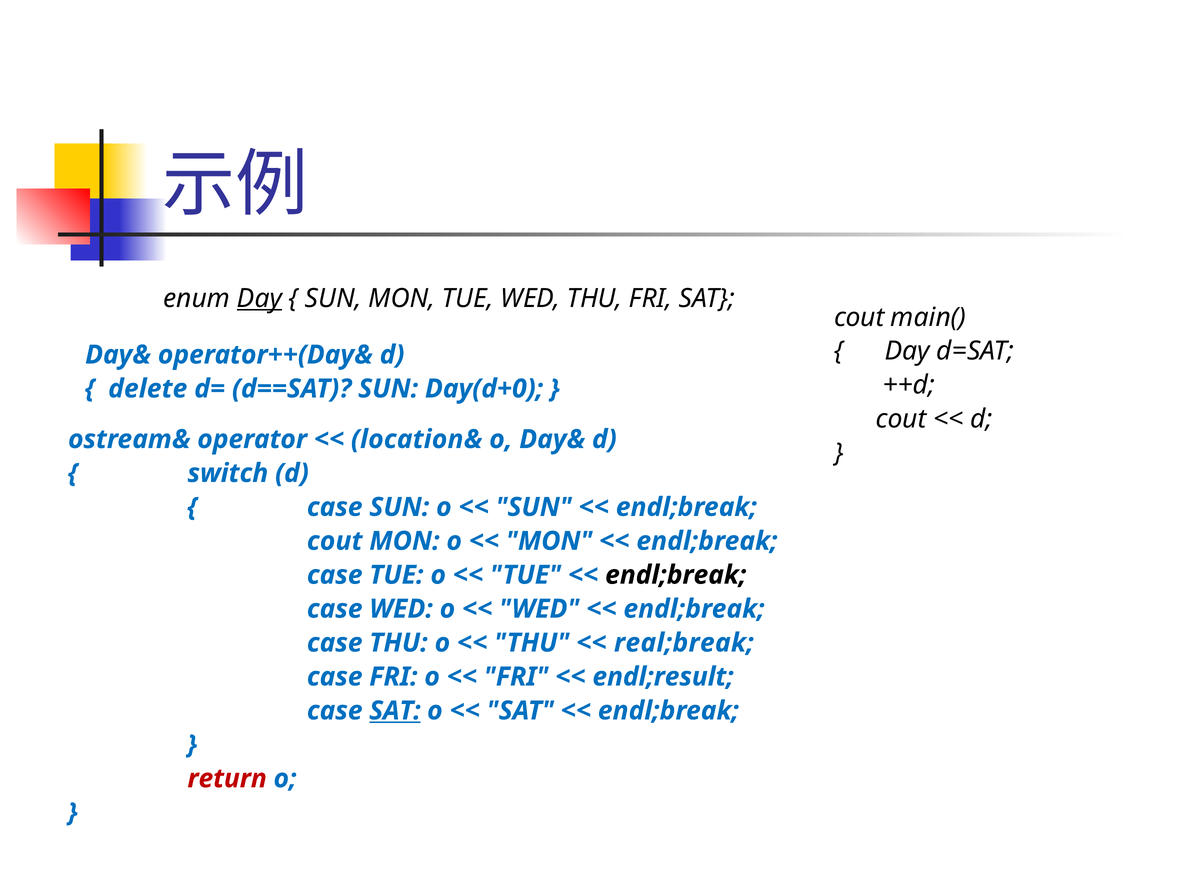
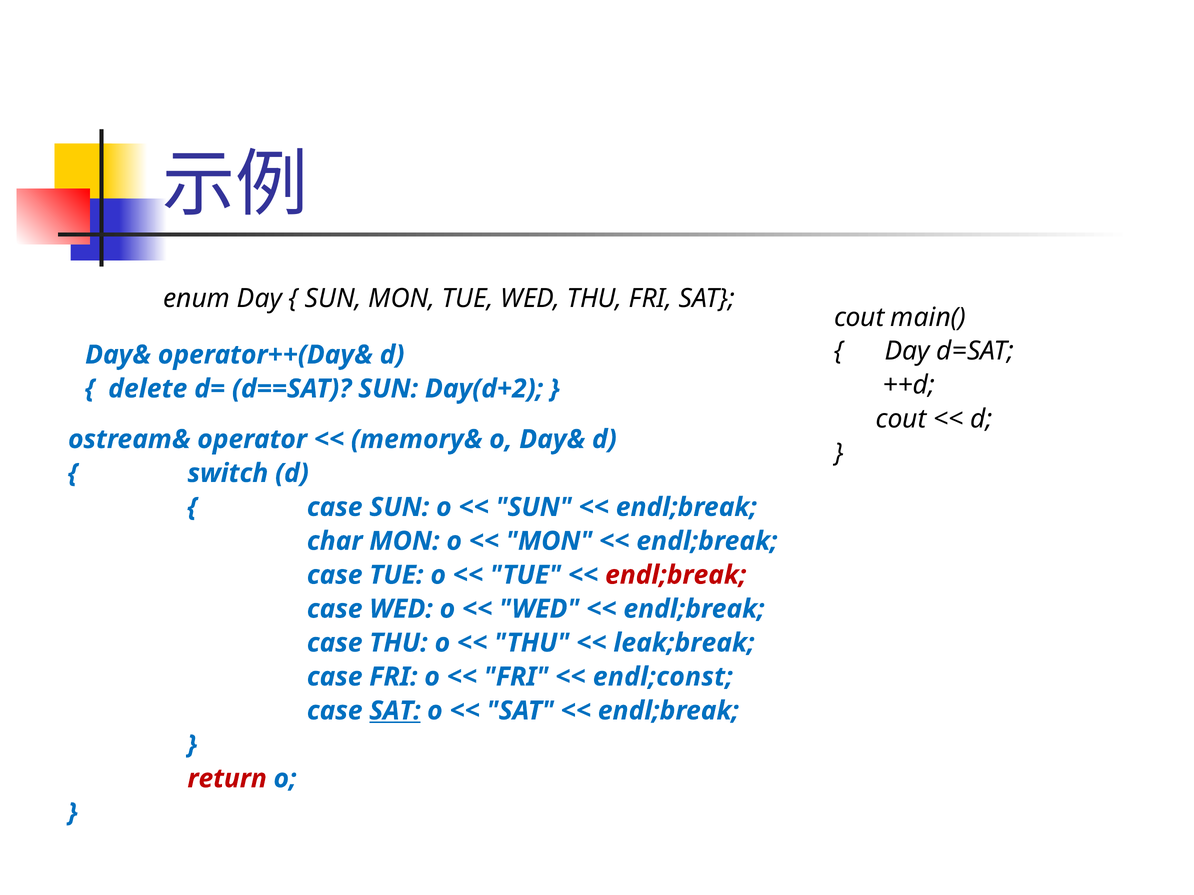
Day underline: present -> none (259, 299)
Day(d+0: Day(d+0 -> Day(d+2 (484, 389)
location&: location& -> memory& (417, 440)
cout: cout -> char (335, 541)
endl;break colour: black -> red (676, 575)
real;break: real;break -> leak;break (684, 643)
endl;result: endl;result -> endl;const (663, 677)
